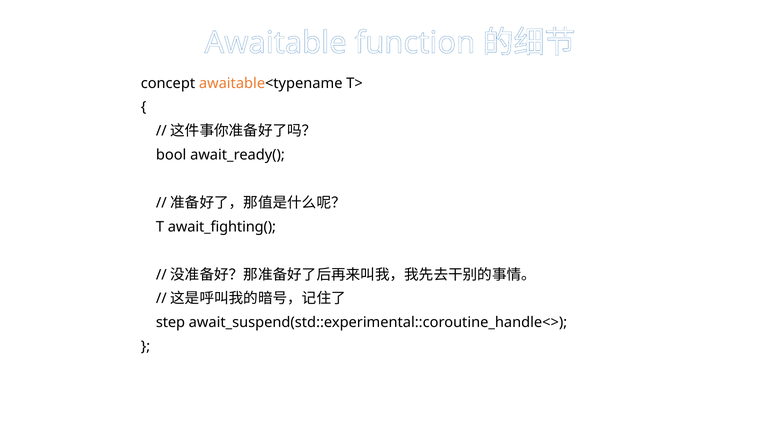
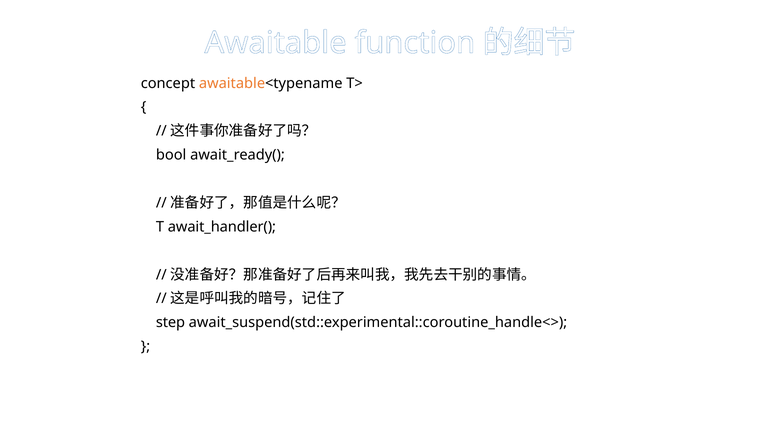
await_fighting(: await_fighting( -> await_handler( (222, 227)
